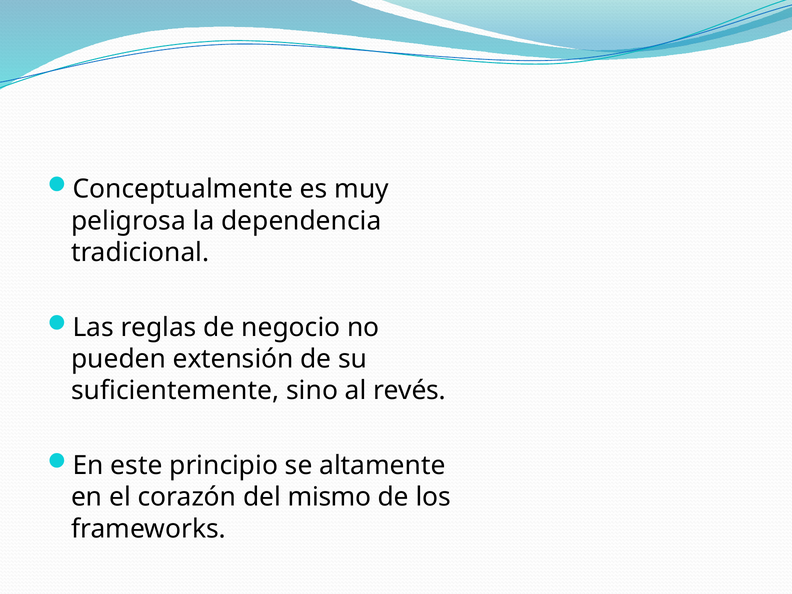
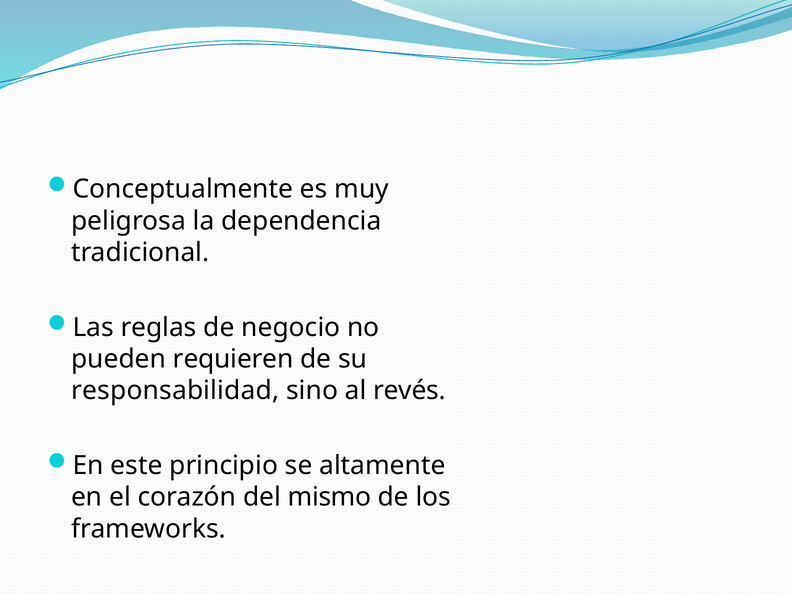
extensión: extensión -> requieren (233, 359)
suficientemente: suficientemente -> responsabilidad (175, 391)
